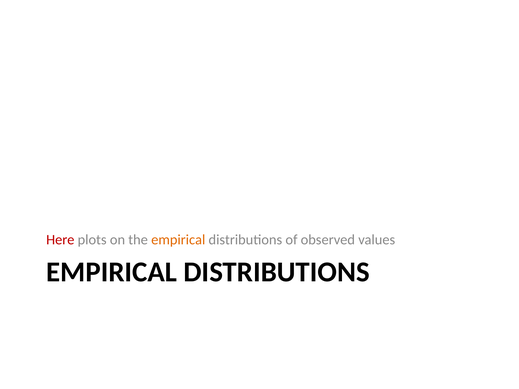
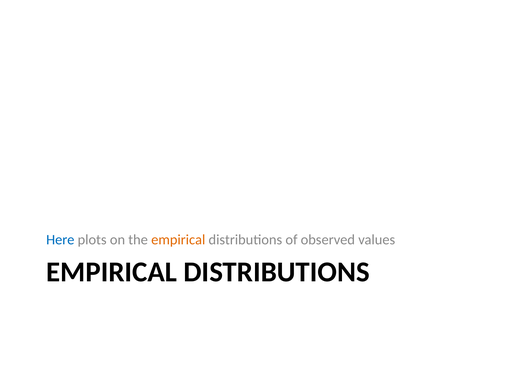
Here colour: red -> blue (60, 240)
